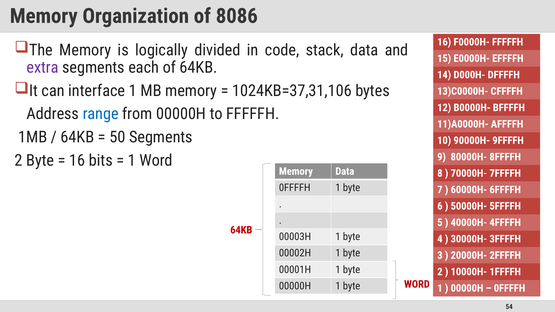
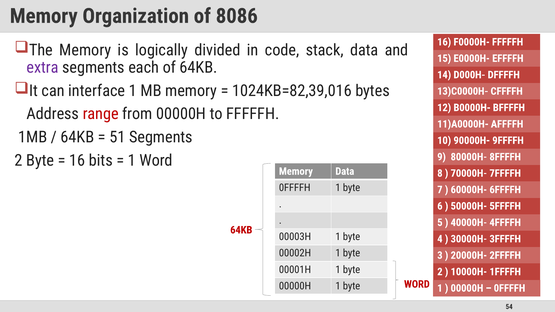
1024KB=37,31,106: 1024KB=37,31,106 -> 1024KB=82,39,016 (292, 91)
range colour: blue -> red (101, 114)
50: 50 -> 51 (117, 137)
